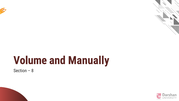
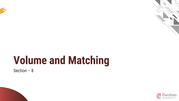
Manually: Manually -> Matching (89, 60)
